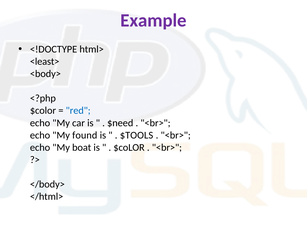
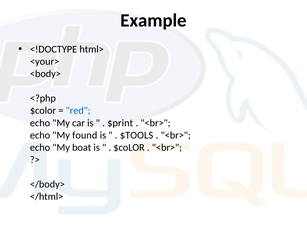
Example colour: purple -> black (153, 20)
<least>: <least> -> <your> (45, 62)
$need: $need -> $print (120, 123)
